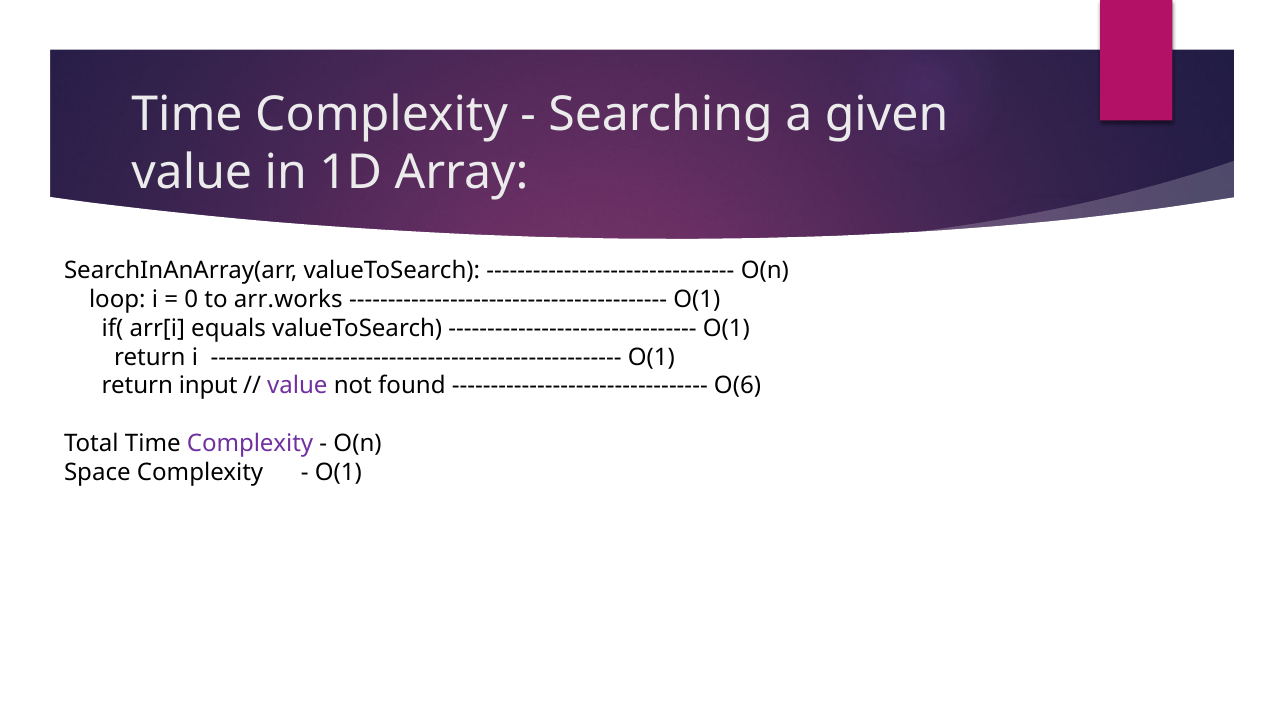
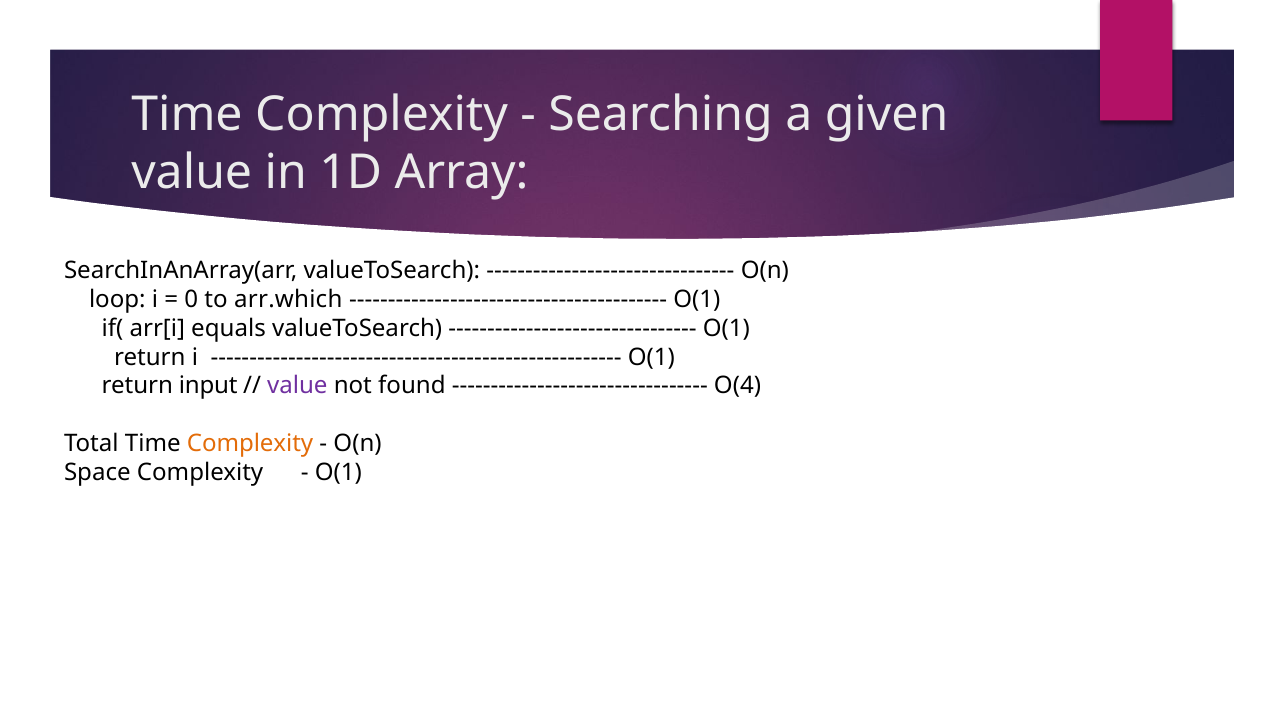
arr.works: arr.works -> arr.which (288, 299)
O(6: O(6 -> O(4 (738, 386)
Complexity colour: purple -> orange (250, 444)
